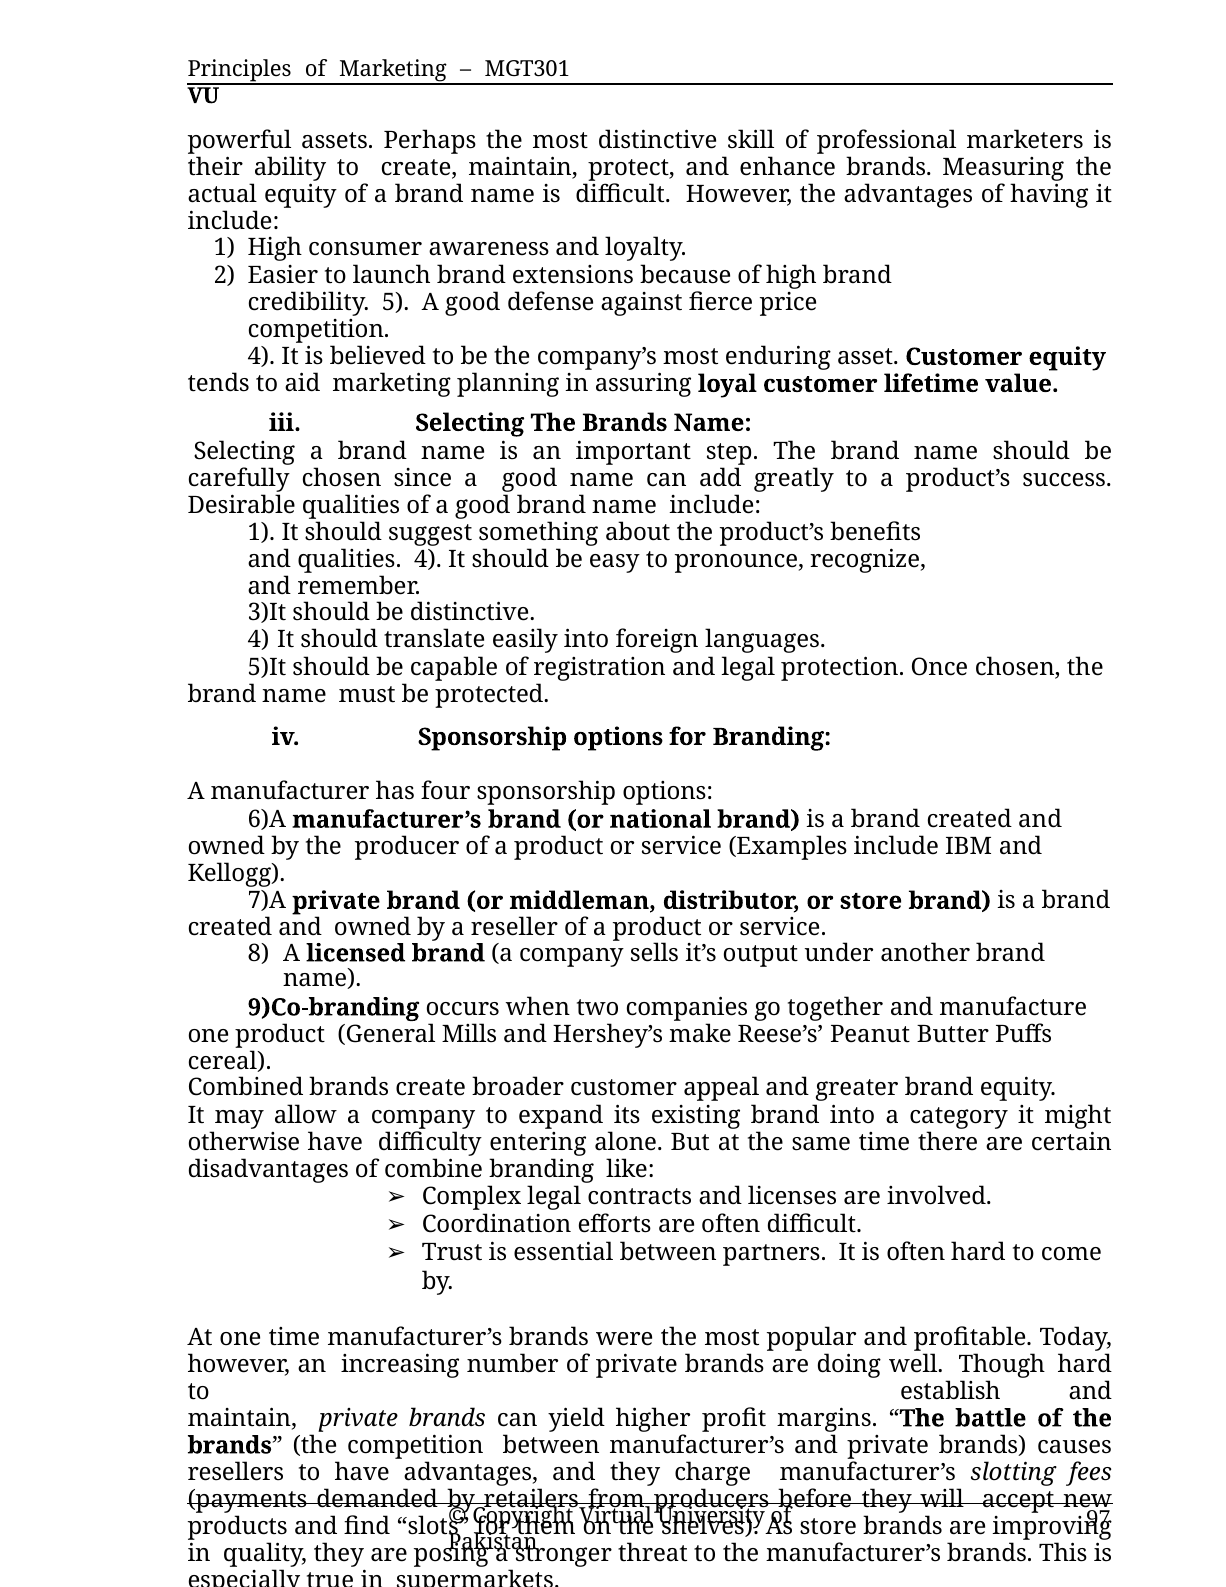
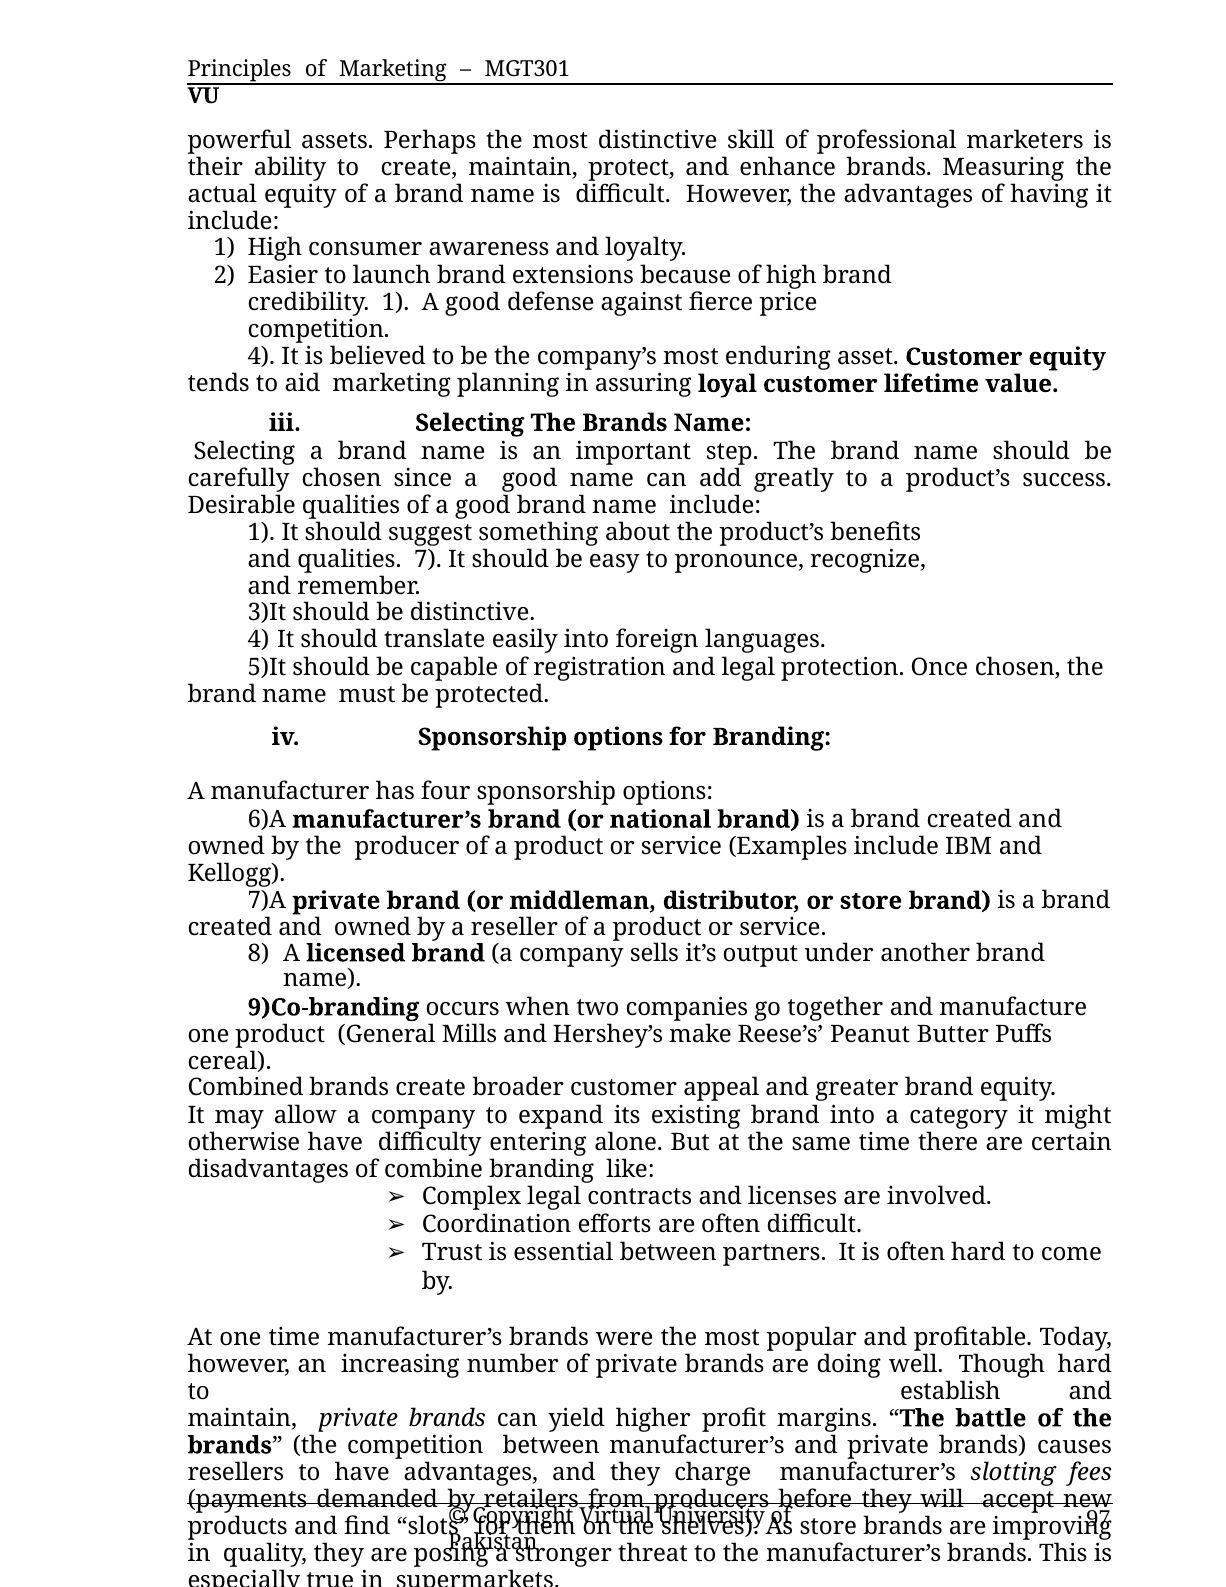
credibility 5: 5 -> 1 (396, 303)
qualities 4: 4 -> 7 (428, 559)
